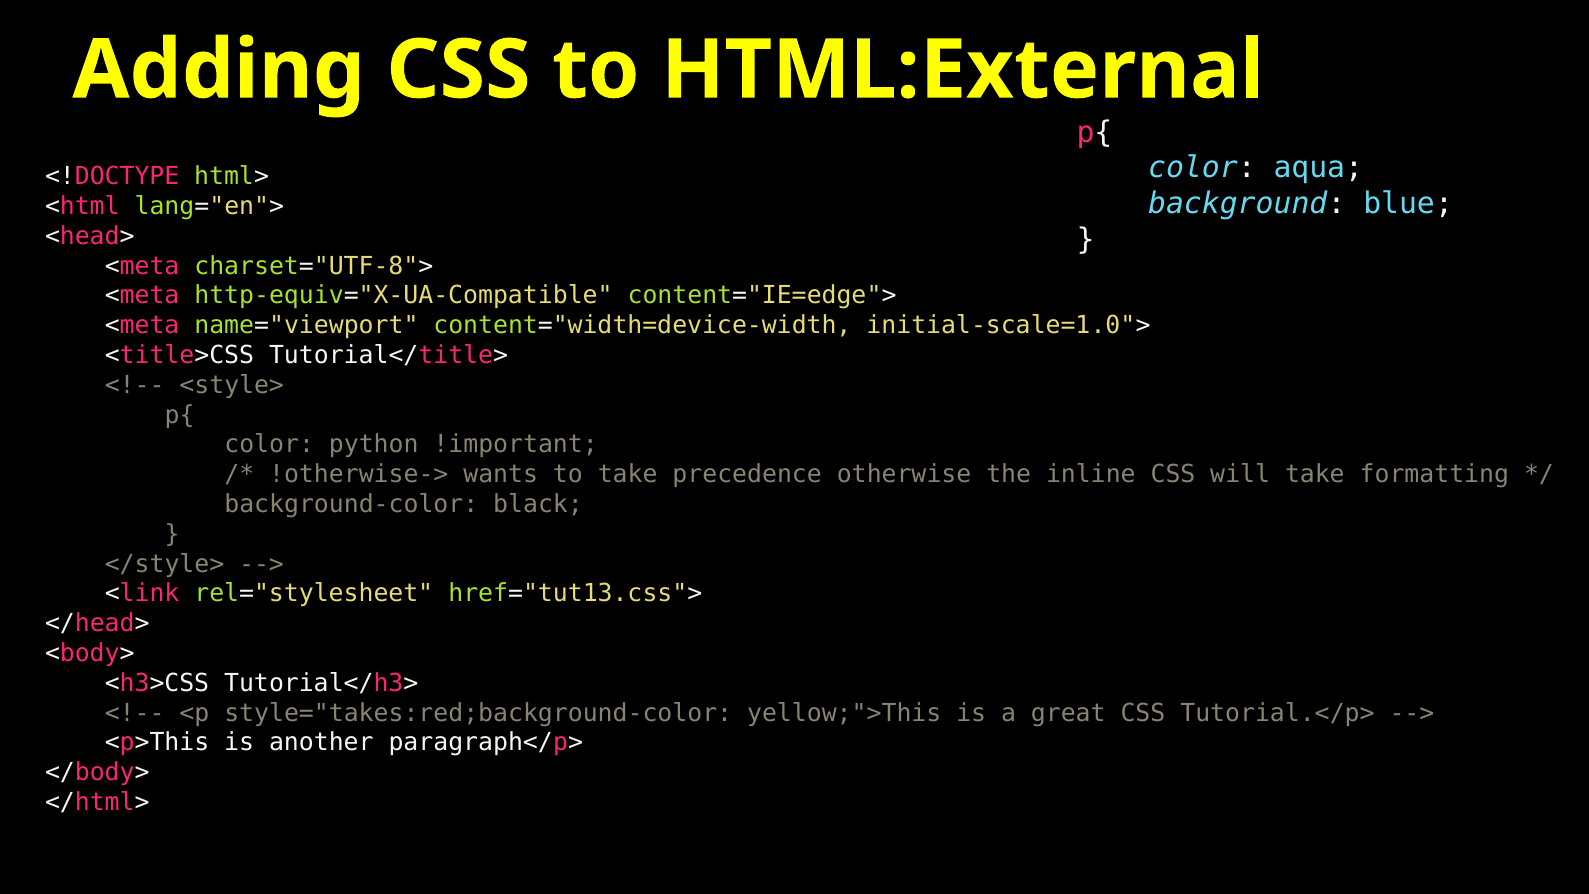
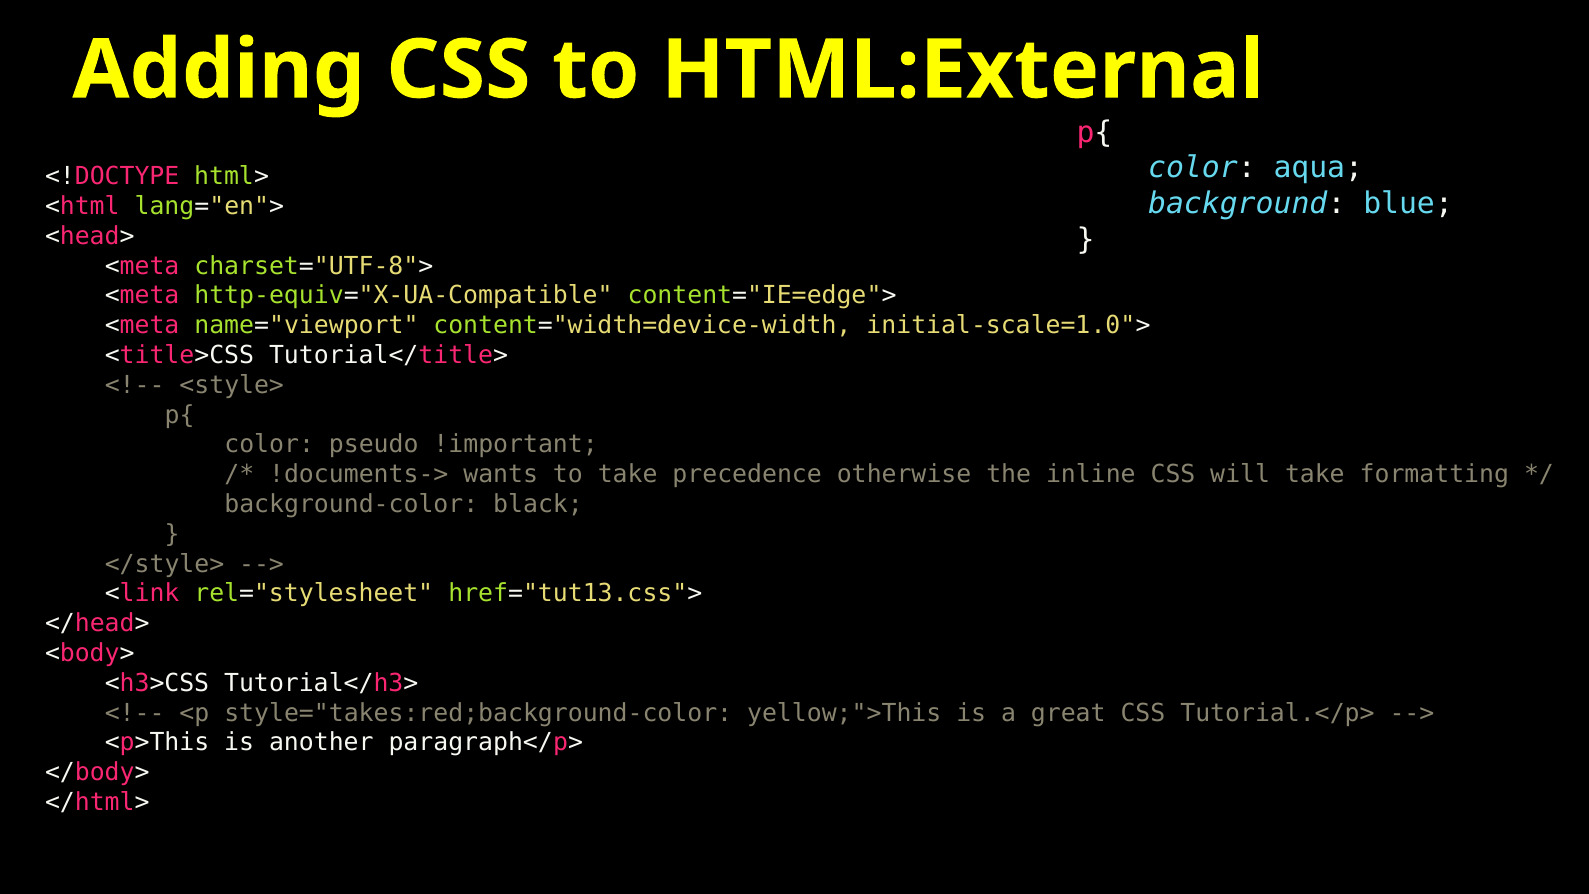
python: python -> pseudo (374, 445)
!otherwise->: !otherwise-> -> !documents-> (359, 474)
